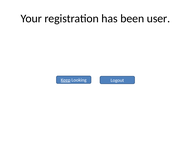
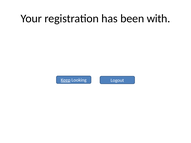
user: user -> with (158, 18)
